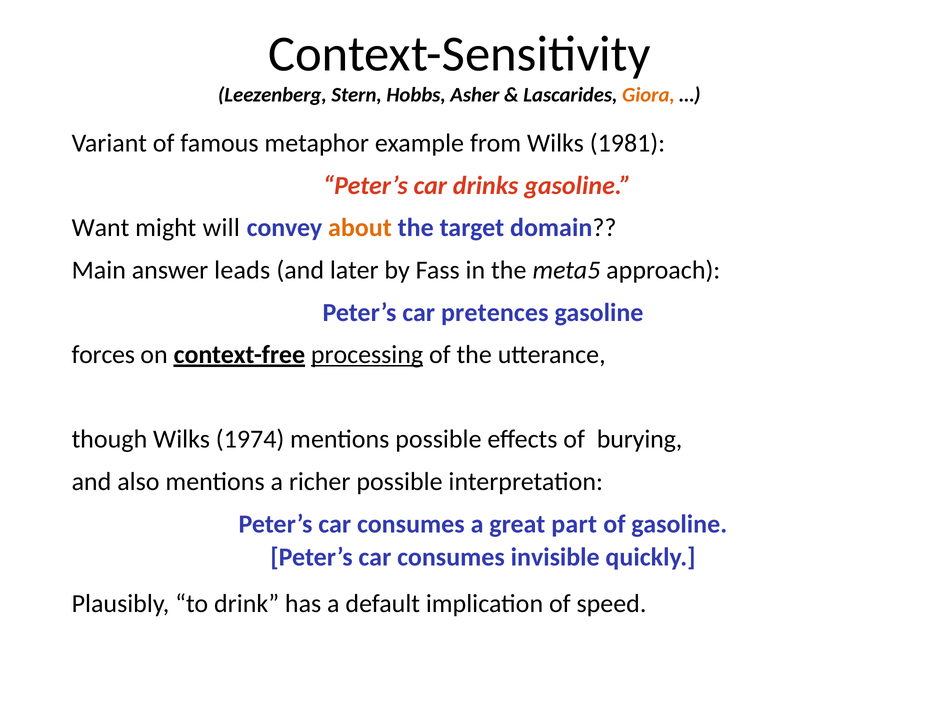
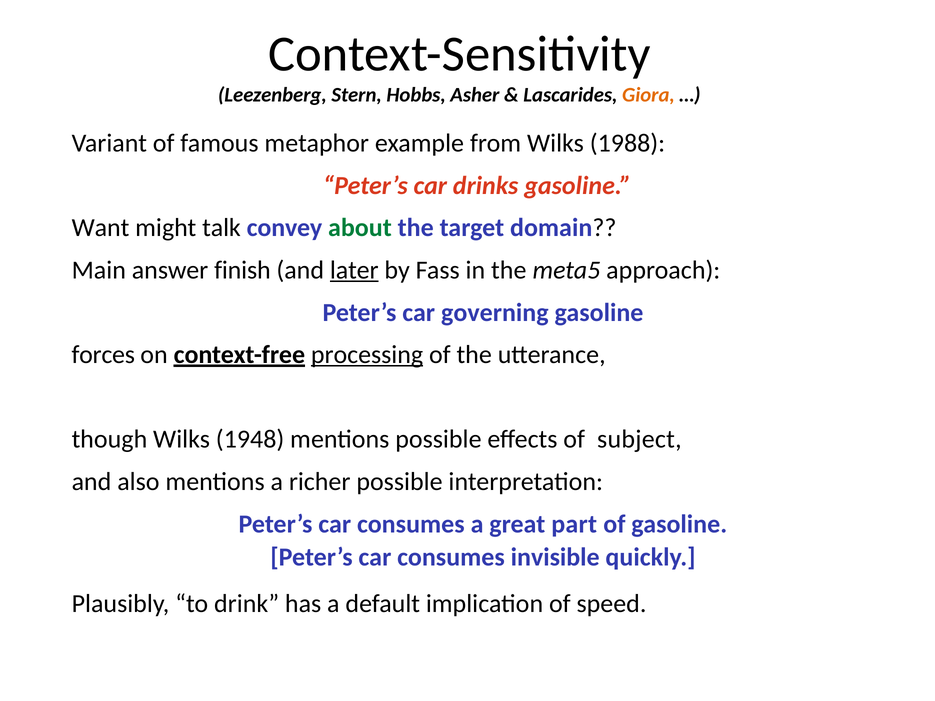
1981: 1981 -> 1988 (627, 143)
will: will -> talk (221, 228)
about colour: orange -> green (360, 228)
leads: leads -> finish (242, 270)
later underline: none -> present (354, 270)
pretences: pretences -> governing (495, 313)
1974: 1974 -> 1948 (250, 440)
burying: burying -> subject (639, 440)
